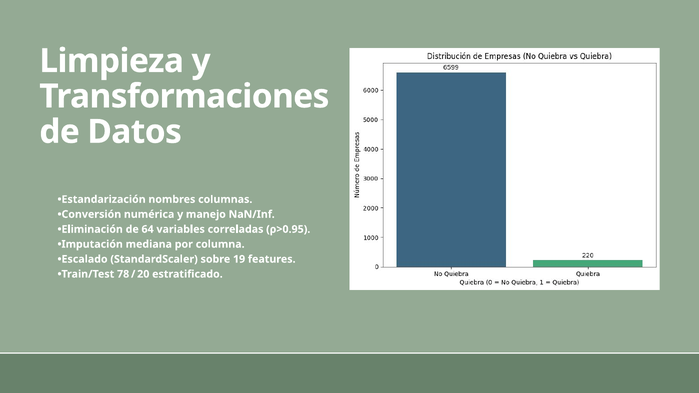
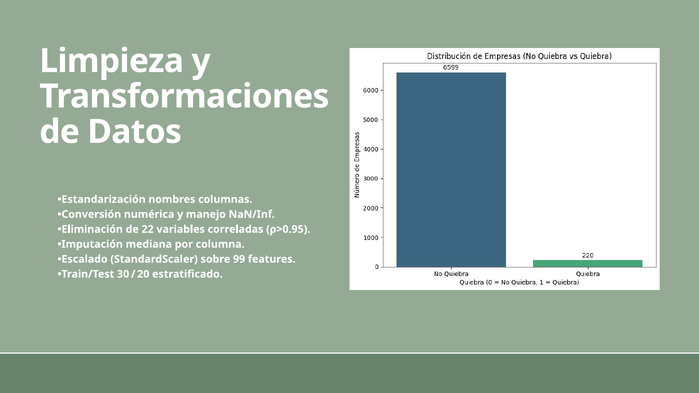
64: 64 -> 22 (148, 229)
19: 19 -> 99 (239, 259)
78: 78 -> 30 (123, 274)
